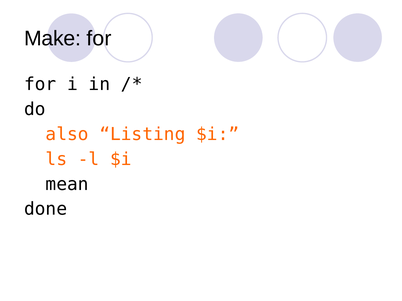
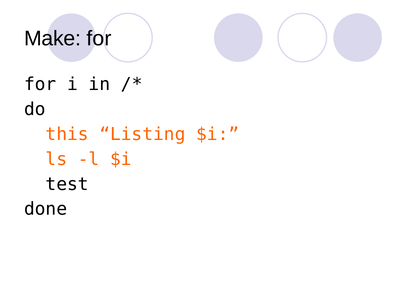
also: also -> this (67, 134)
mean: mean -> test (67, 184)
